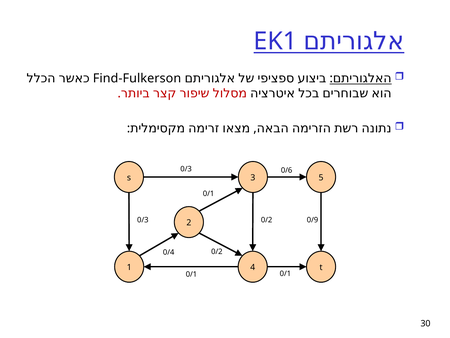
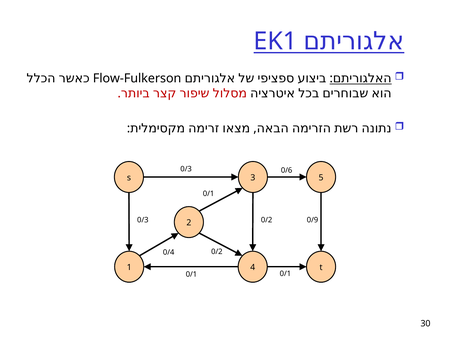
Find-Fulkerson: Find-Fulkerson -> Flow-Fulkerson (137, 78)
